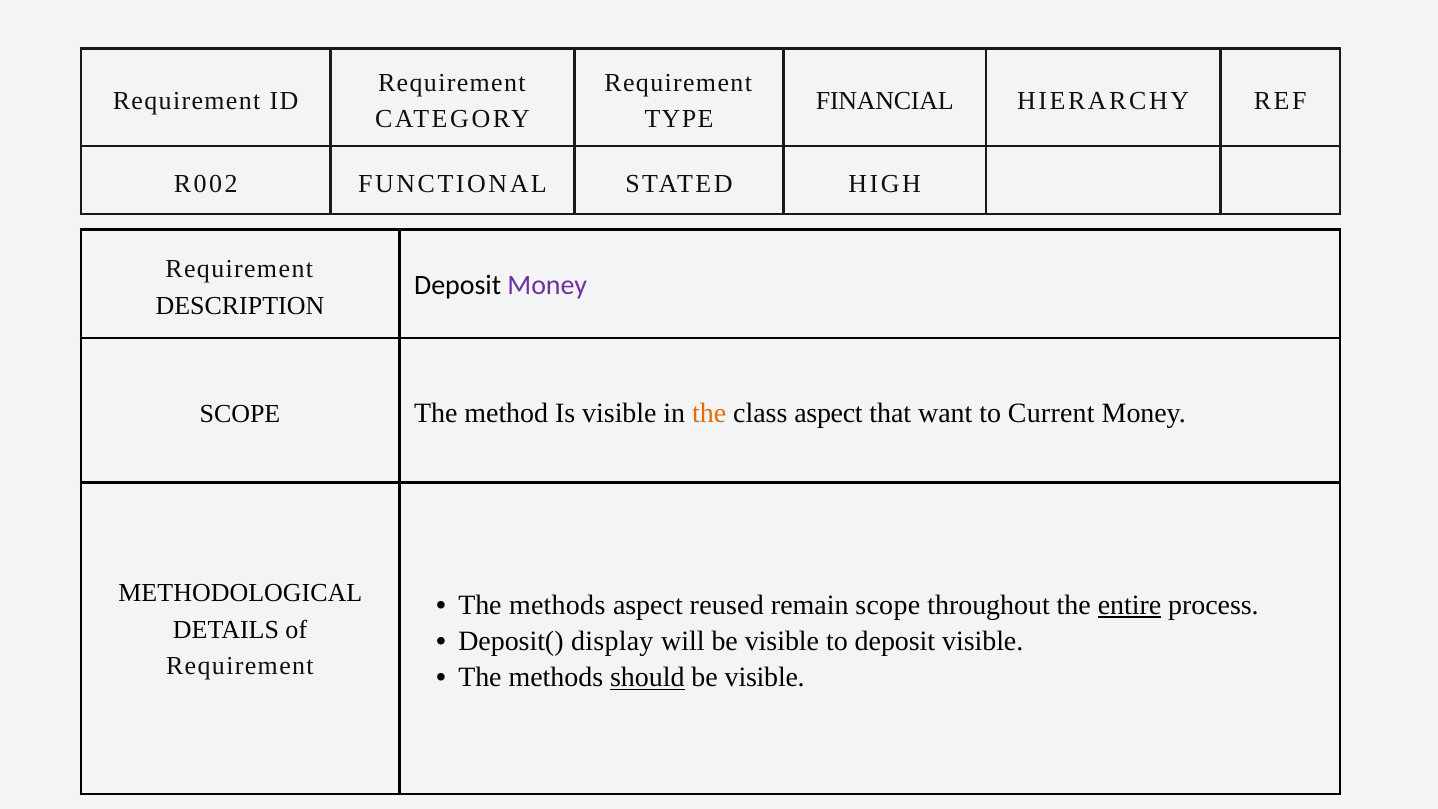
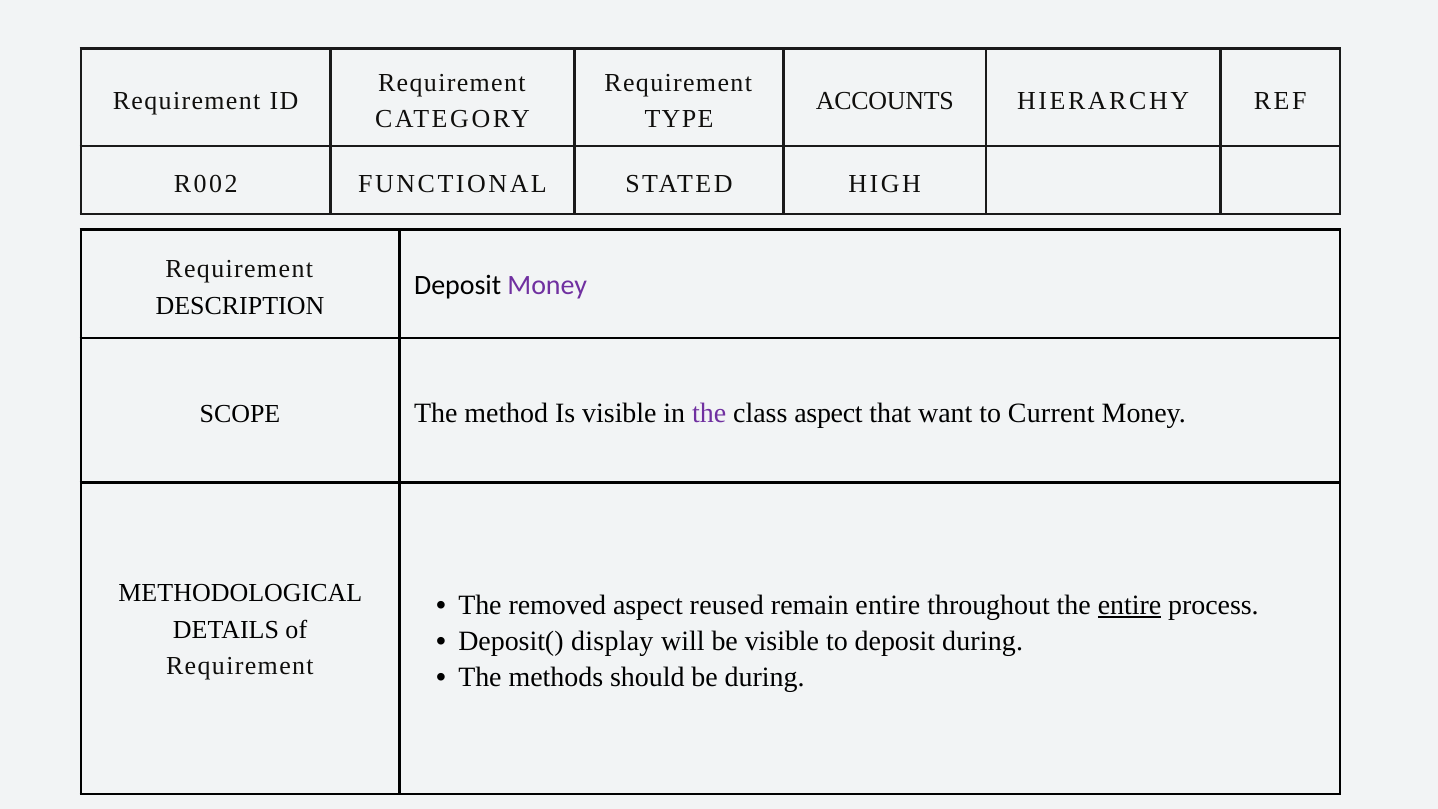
FINANCIAL: FINANCIAL -> ACCOUNTS (885, 101)
the colour: orange -> purple (709, 413)
methods: methods -> removed (557, 605)
remain scope: scope -> entire (888, 605)
deposit visible: visible -> during (983, 641)
should underline: present -> none (647, 677)
visible: visible -> during (765, 677)
